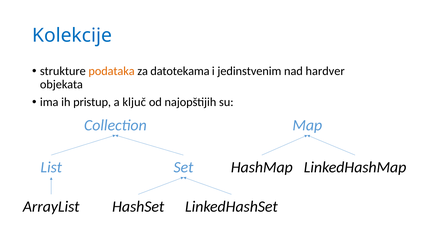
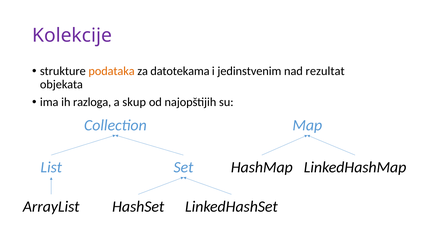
Kolekcije colour: blue -> purple (72, 35)
hardver: hardver -> rezultat (325, 71)
pristup: pristup -> razloga (92, 102)
ključ: ključ -> skup (134, 102)
